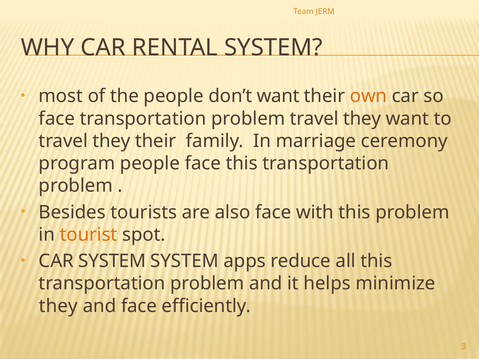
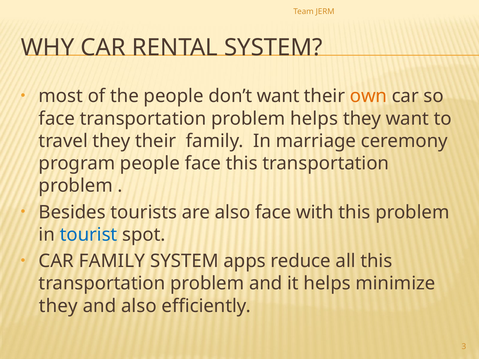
problem travel: travel -> helps (314, 119)
tourist colour: orange -> blue (89, 235)
CAR SYSTEM: SYSTEM -> FAMILY (112, 261)
and face: face -> also (139, 306)
